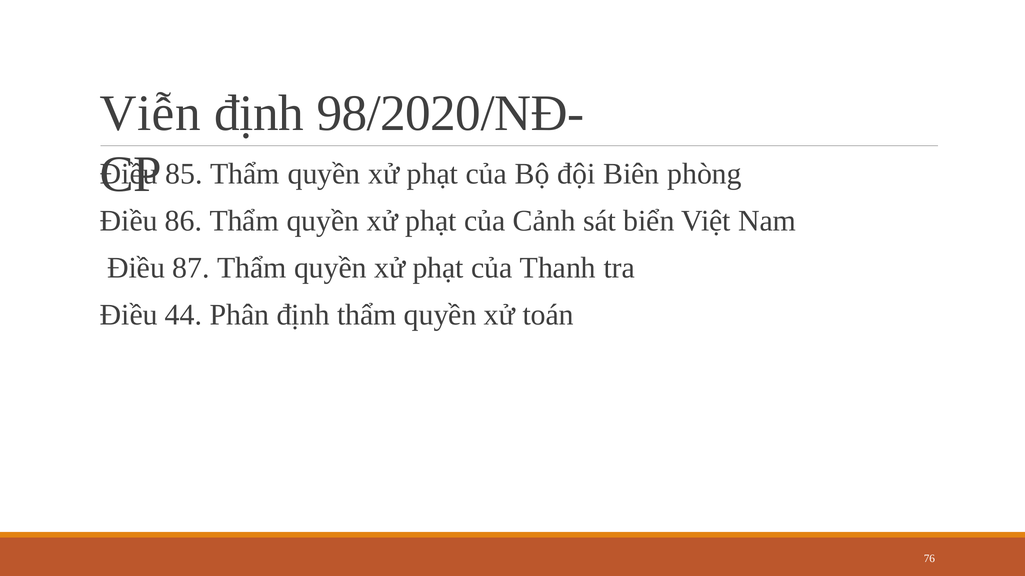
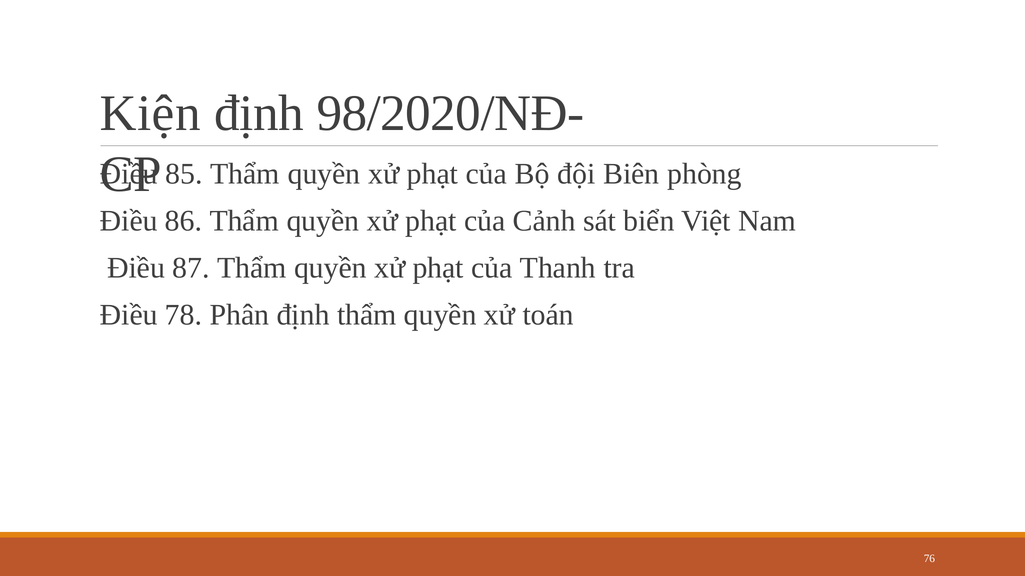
Viễn: Viễn -> Kiện (150, 113)
44: 44 -> 78 (184, 315)
